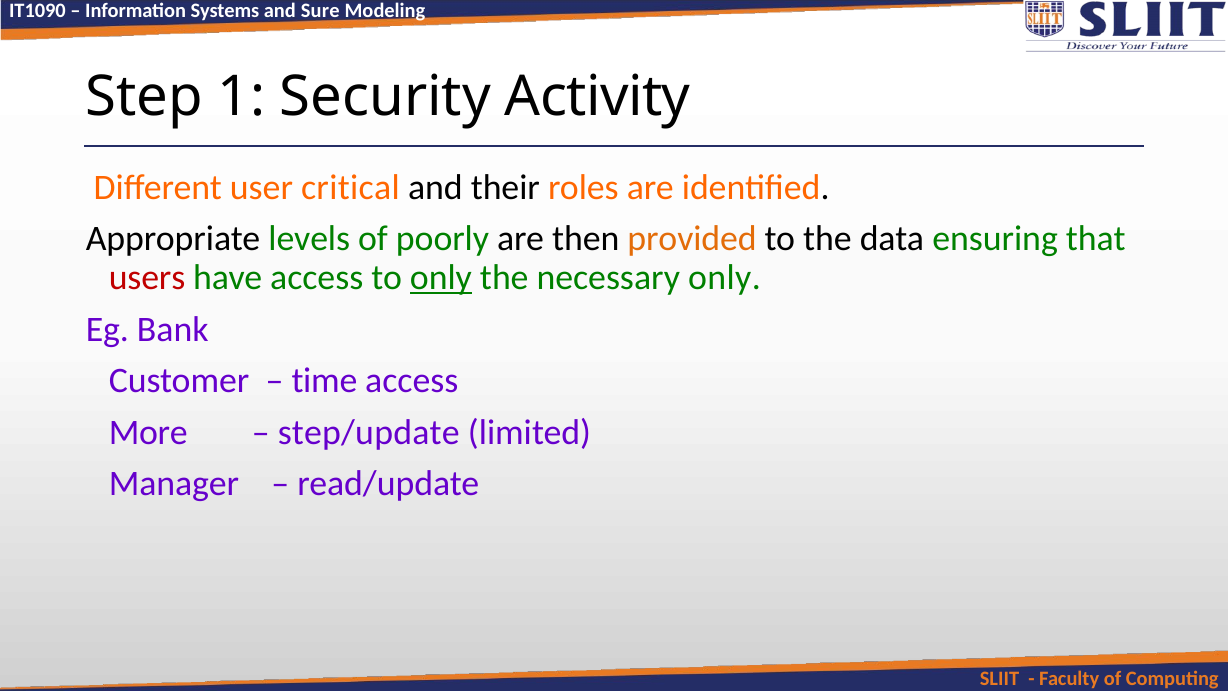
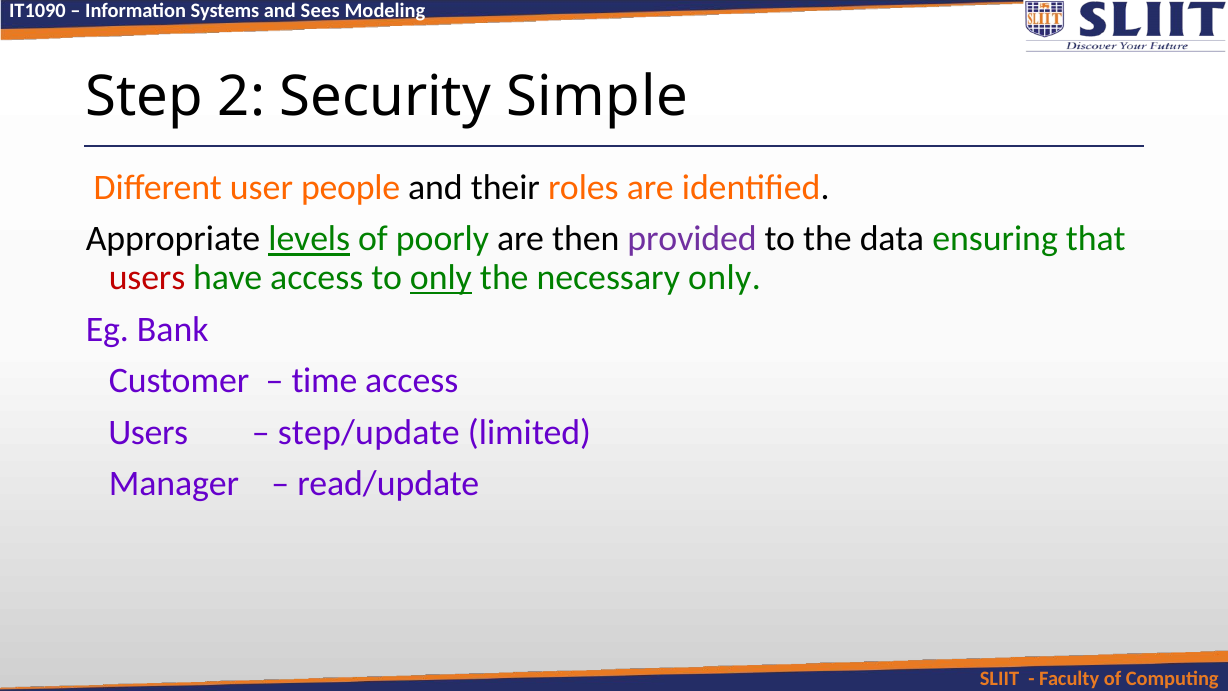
Sure: Sure -> Sees (320, 11)
1: 1 -> 2 (242, 97)
Activity: Activity -> Simple (597, 97)
critical: critical -> people (351, 188)
levels underline: none -> present (309, 239)
provided colour: orange -> purple (692, 239)
More: More -> Users (148, 432)
